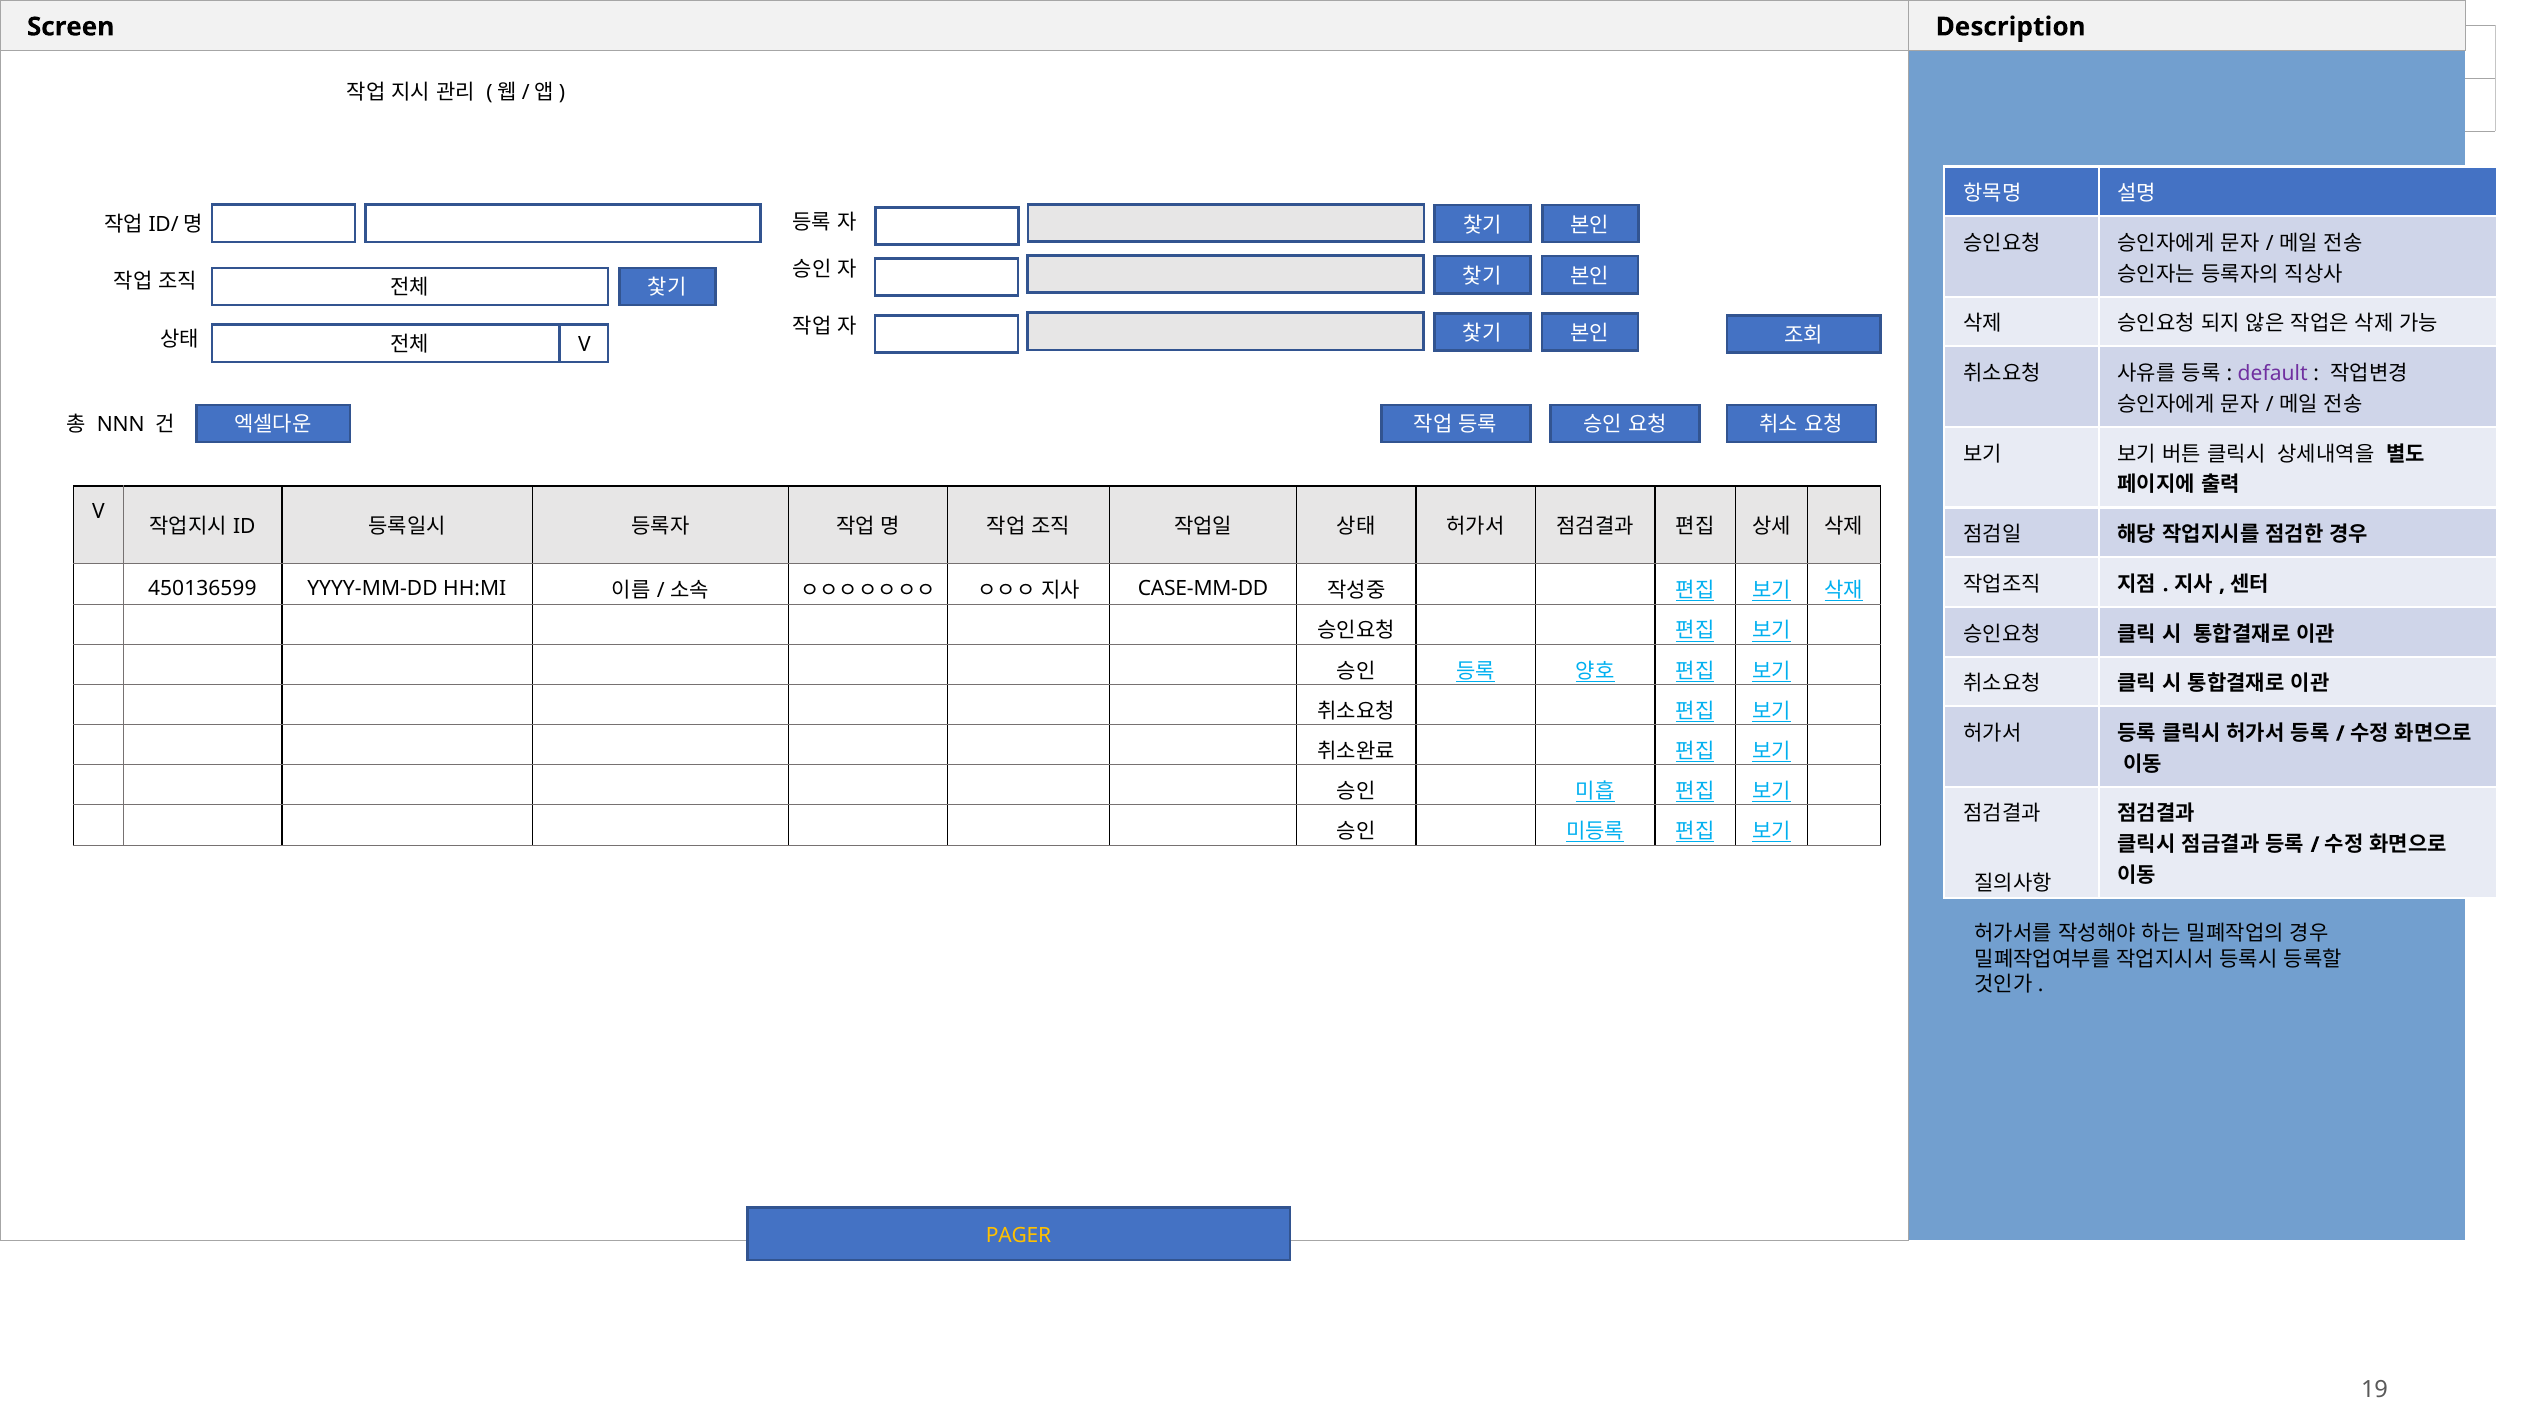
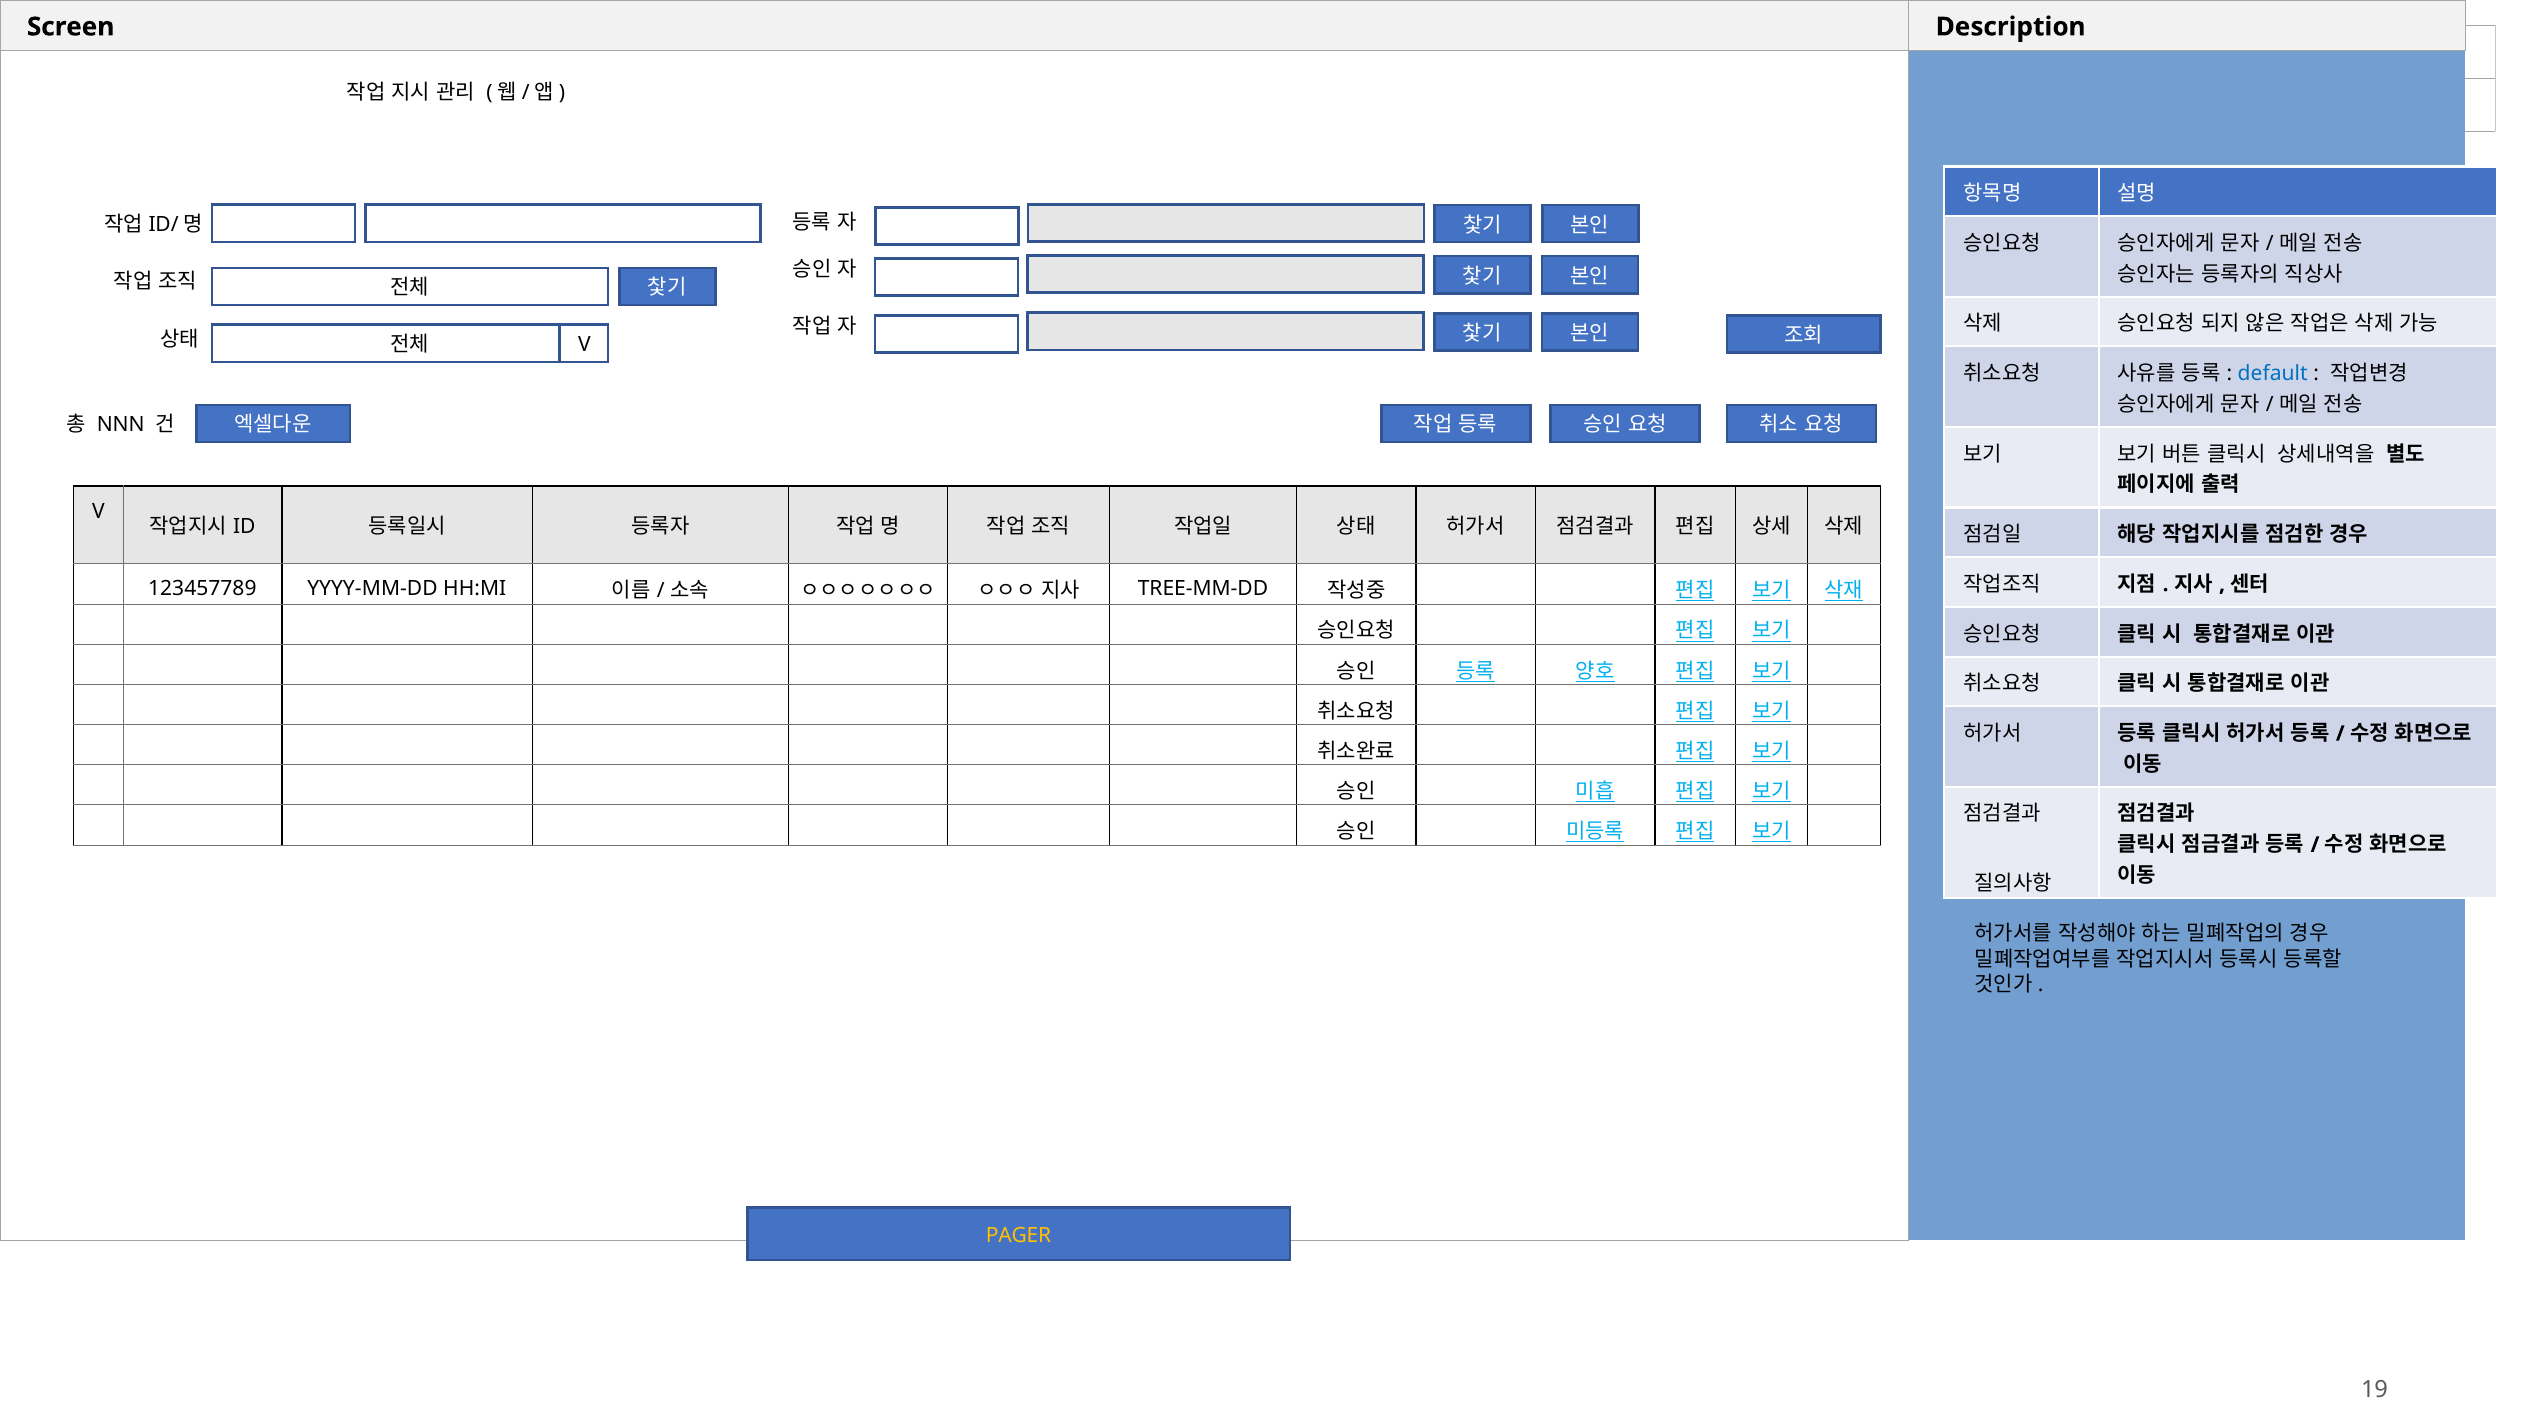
default colour: purple -> blue (2273, 374)
450136599: 450136599 -> 123457789 (202, 589)
CASE-MM-DD: CASE-MM-DD -> TREE-MM-DD (1203, 589)
